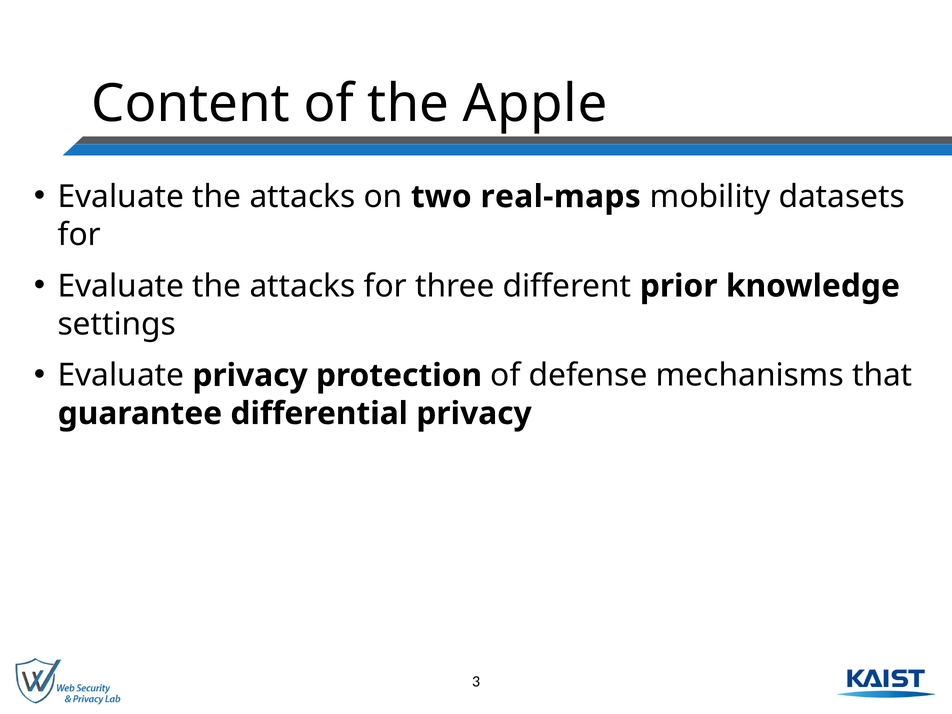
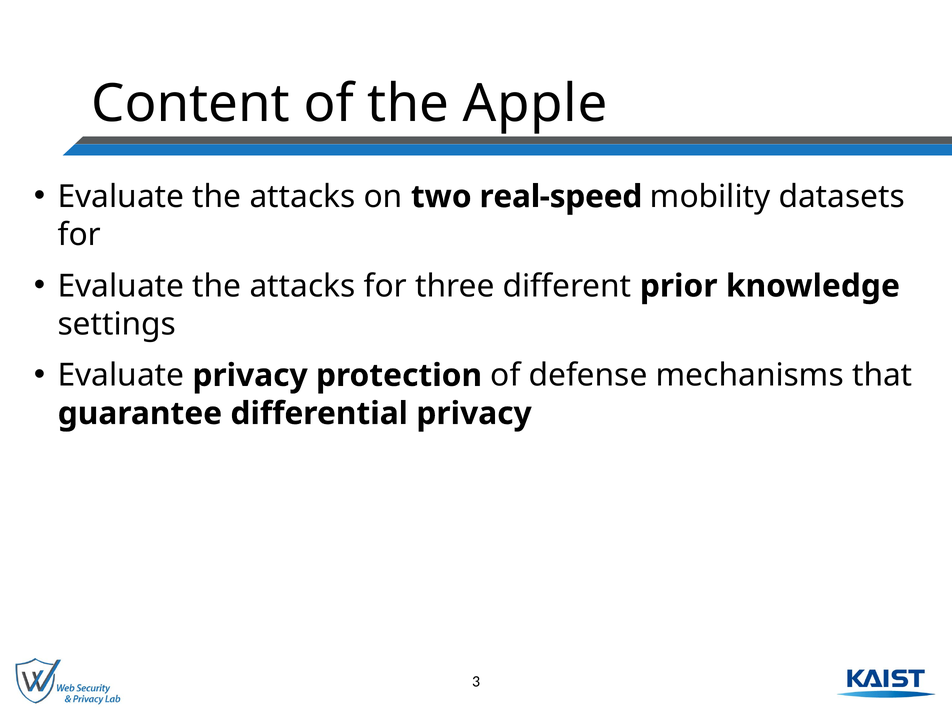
real-maps: real-maps -> real-speed (561, 197)
